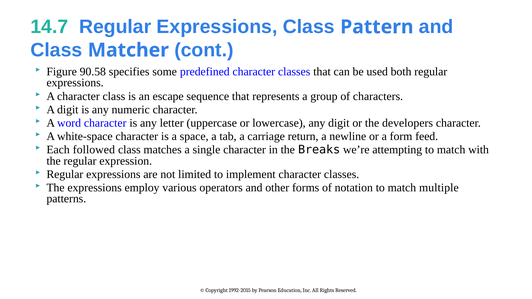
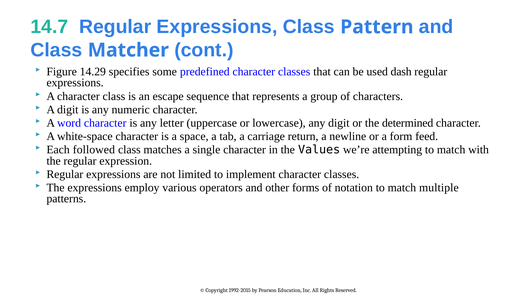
90.58: 90.58 -> 14.29 (93, 72)
both: both -> dash (401, 72)
developers: developers -> determined (408, 123)
Breaks: Breaks -> Values (319, 150)
